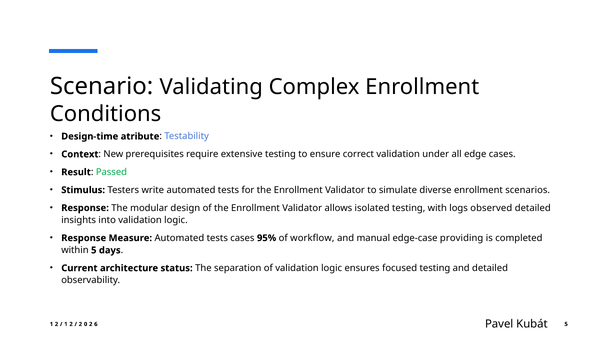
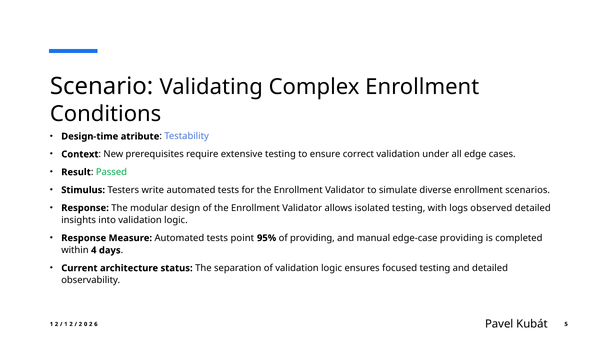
tests cases: cases -> point (242, 238)
of workflow: workflow -> providing (312, 238)
within 5: 5 -> 4 (94, 250)
